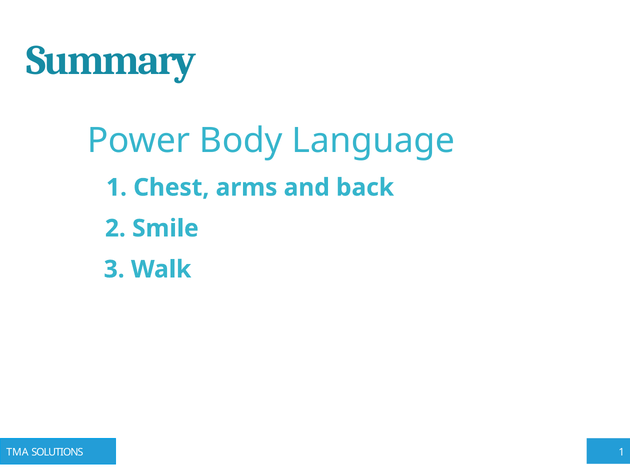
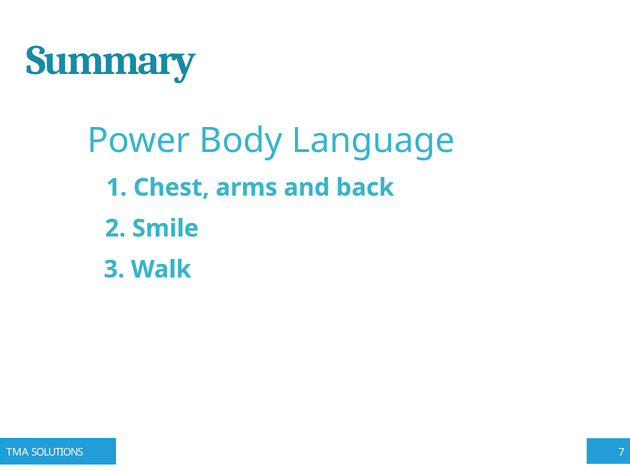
SOLUTIONS 1: 1 -> 7 (622, 452)
